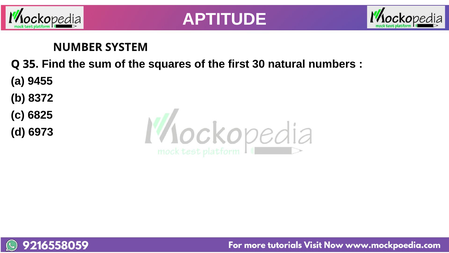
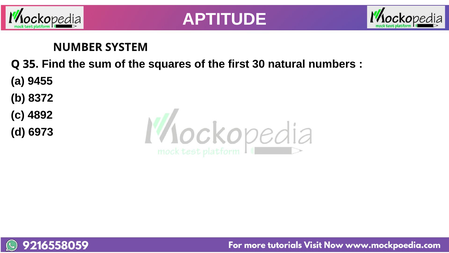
6825: 6825 -> 4892 (40, 115)
